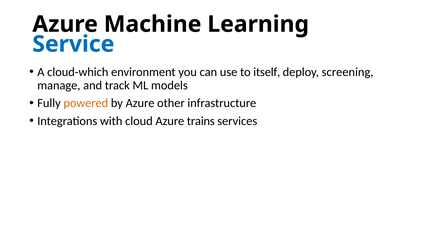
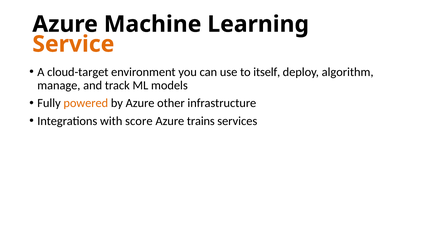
Service colour: blue -> orange (73, 44)
cloud-which: cloud-which -> cloud-target (78, 72)
screening: screening -> algorithm (348, 72)
cloud: cloud -> score (139, 121)
